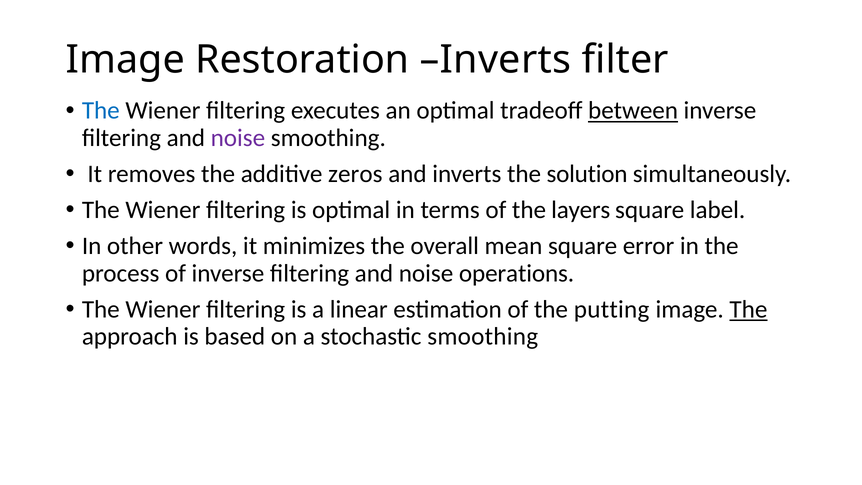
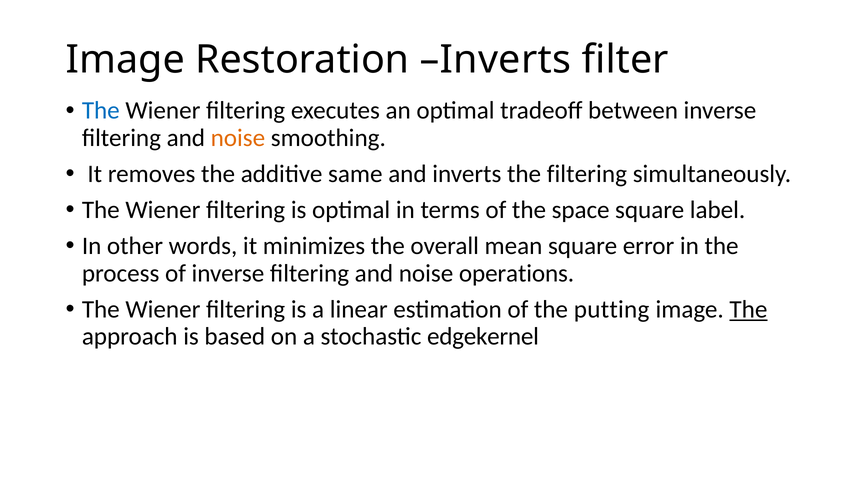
between underline: present -> none (633, 111)
noise colour: purple -> orange (238, 138)
zeros: zeros -> same (355, 174)
the solution: solution -> filtering (587, 174)
layers: layers -> space (581, 210)
stochastic smoothing: smoothing -> edgekernel (483, 336)
